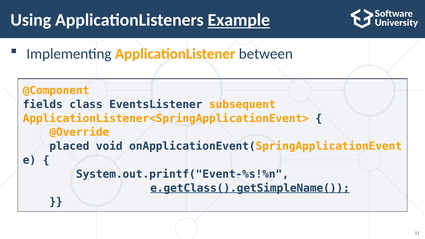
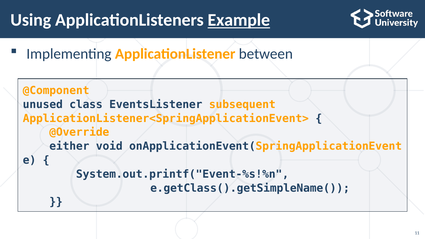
fields: fields -> unused (43, 104)
placed: placed -> either (69, 146)
e.getClass().getSimpleName( underline: present -> none (250, 188)
